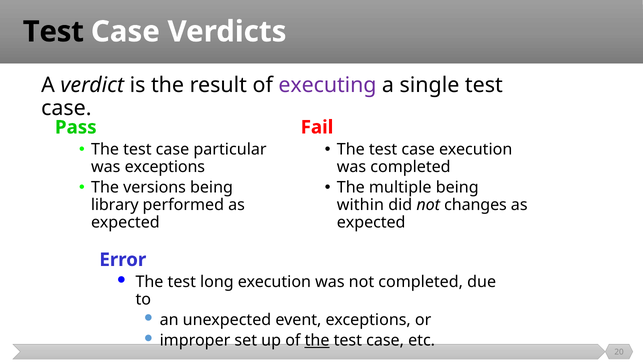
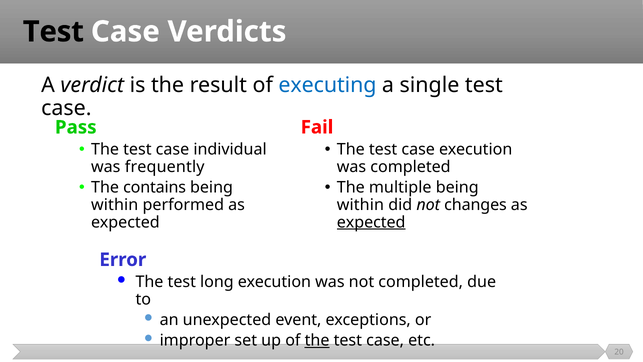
executing colour: purple -> blue (327, 85)
particular: particular -> individual (230, 149)
was exceptions: exceptions -> frequently (165, 167)
versions: versions -> contains (155, 187)
library: library -> within (115, 205)
expected underline: none -> present (371, 222)
